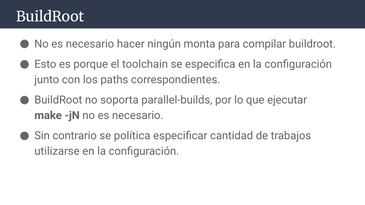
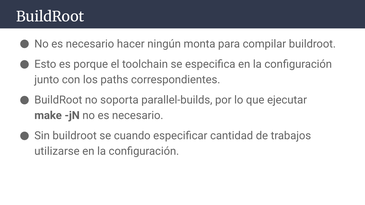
Sin contrario: contrario -> buildroot (75, 136)
política: política -> cuando (132, 136)
